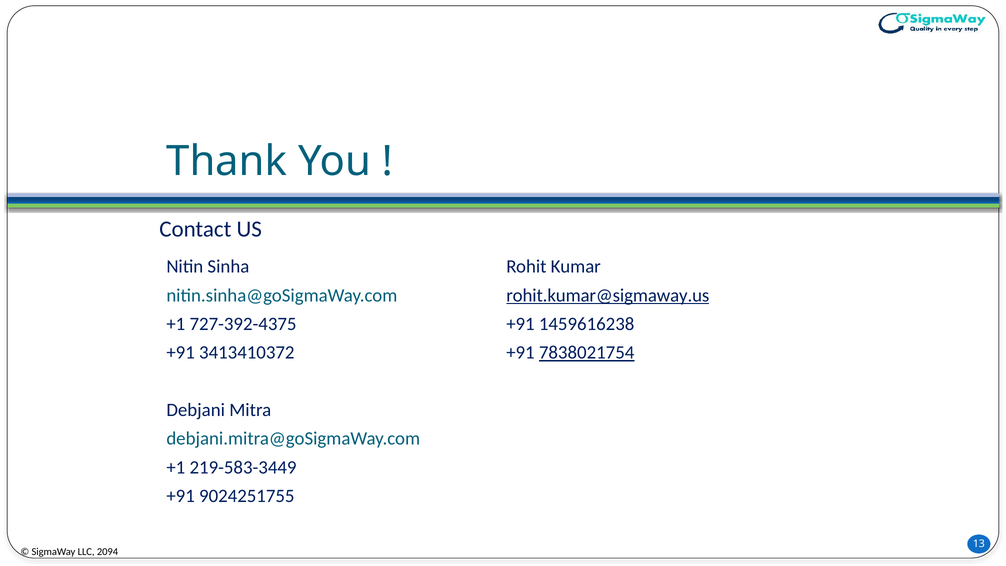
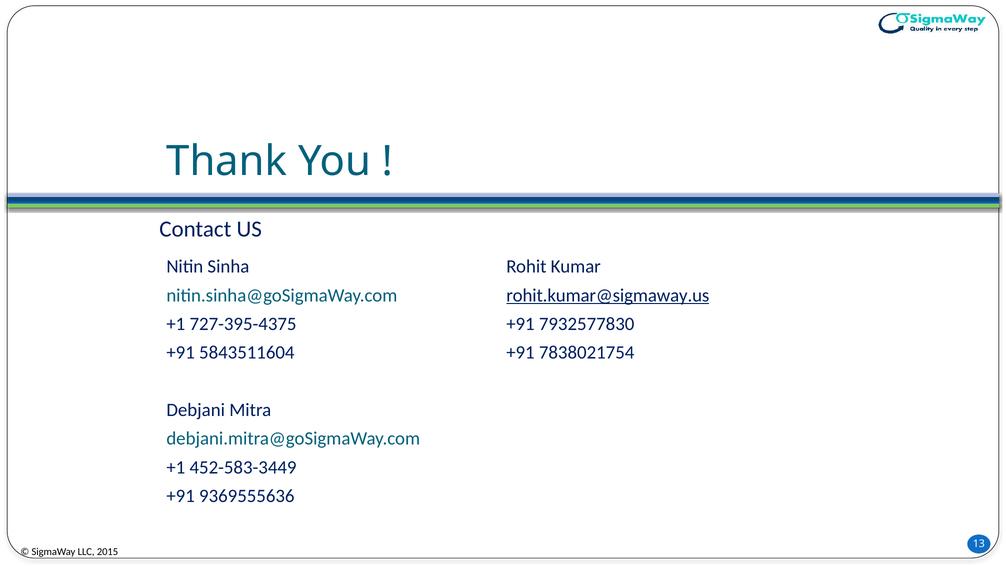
727-392-4375: 727-392-4375 -> 727-395-4375 (243, 324)
1459616238: 1459616238 -> 7932577830 (587, 324)
3413410372: 3413410372 -> 5843511604 (247, 353)
7838021754 underline: present -> none (587, 353)
219-583-3449: 219-583-3449 -> 452-583-3449 (243, 467)
9024251755: 9024251755 -> 9369555636 (247, 496)
2094: 2094 -> 2015 (107, 552)
